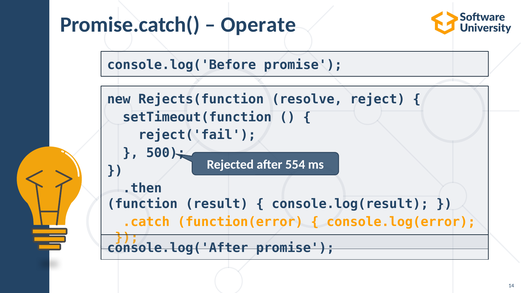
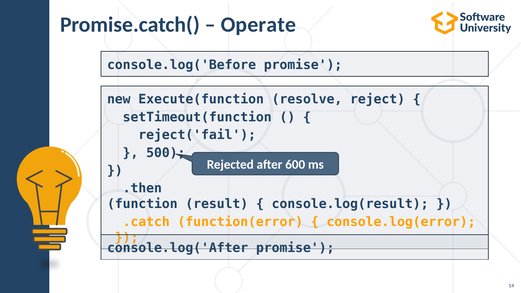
Rejects(function: Rejects(function -> Execute(function (201, 99)
554: 554 -> 600 (295, 165)
